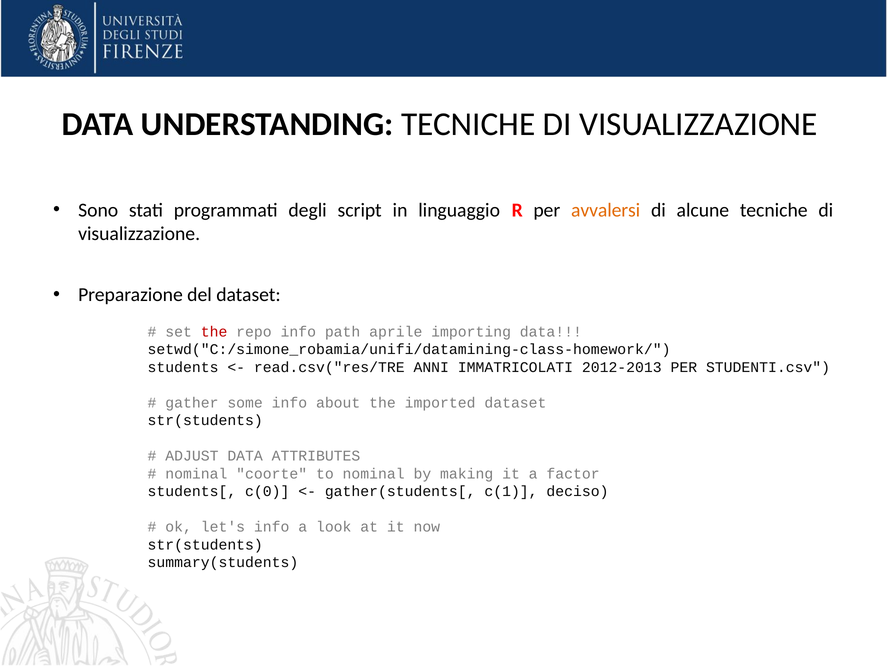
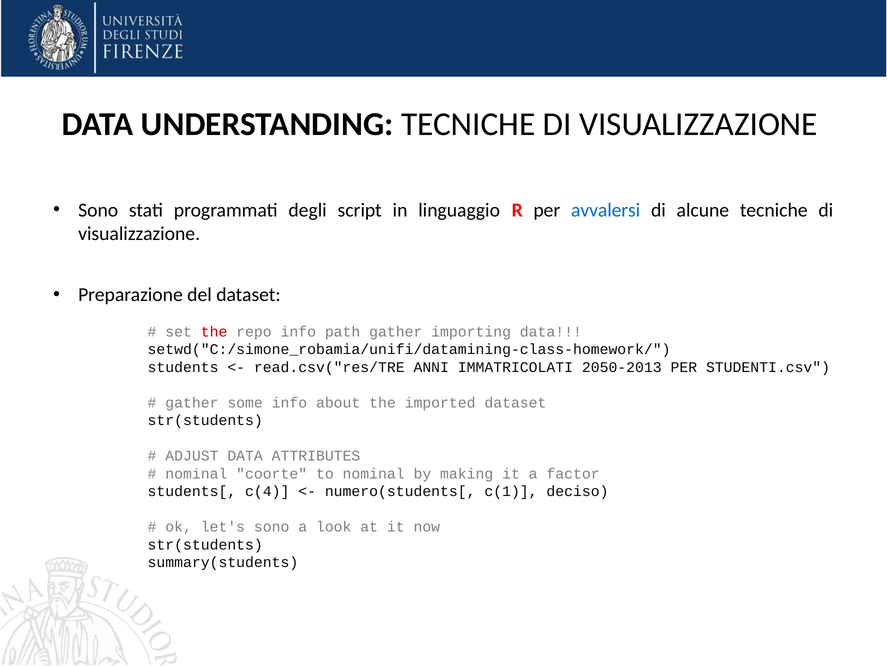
avvalersi colour: orange -> blue (606, 210)
path aprile: aprile -> gather (396, 331)
2012-2013: 2012-2013 -> 2050-2013 (622, 367)
c(0: c(0 -> c(4 (267, 491)
gather(students[: gather(students[ -> numero(students[ (400, 491)
let's info: info -> sono (272, 526)
